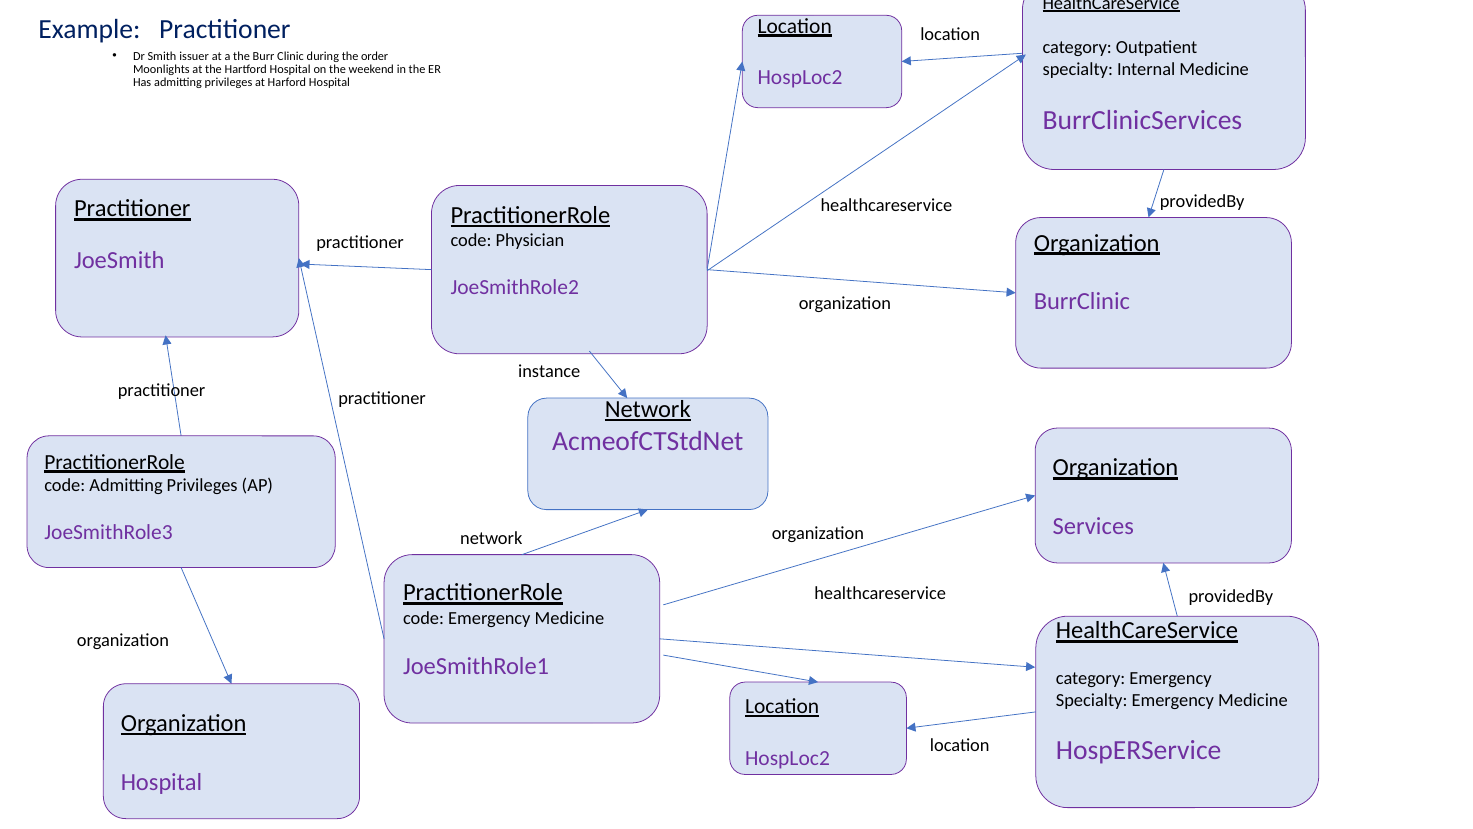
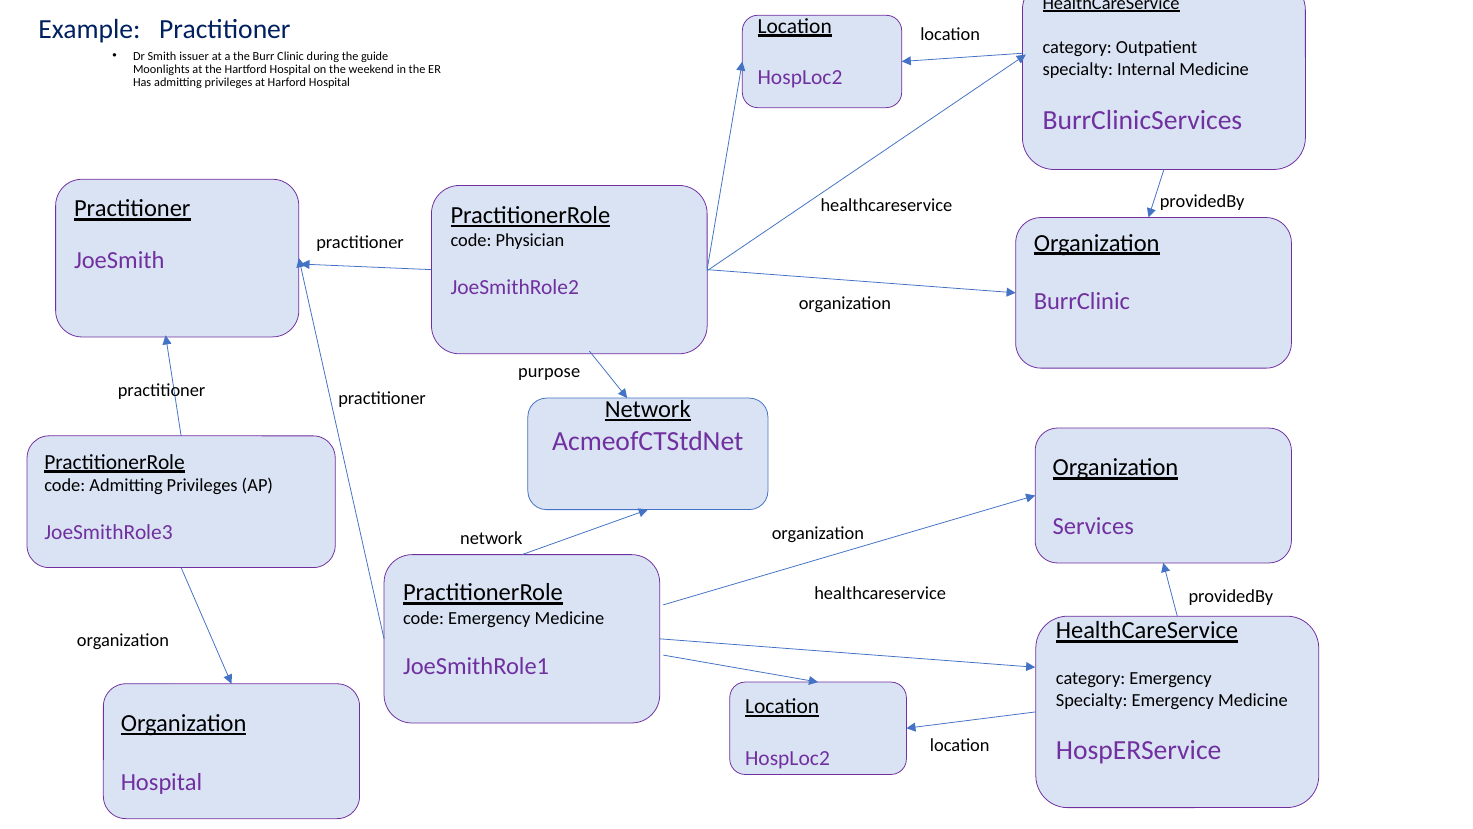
order: order -> guide (375, 56)
instance: instance -> purpose (549, 371)
